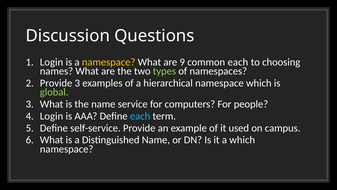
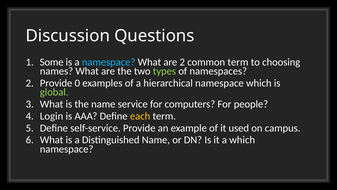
Login: Login -> Some (52, 62)
namespace colour: yellow -> light blue (109, 62)
are 9: 9 -> 2 (182, 62)
common each: each -> term (238, 62)
Provide 3: 3 -> 0 (77, 83)
each colour: light blue -> yellow (140, 116)
